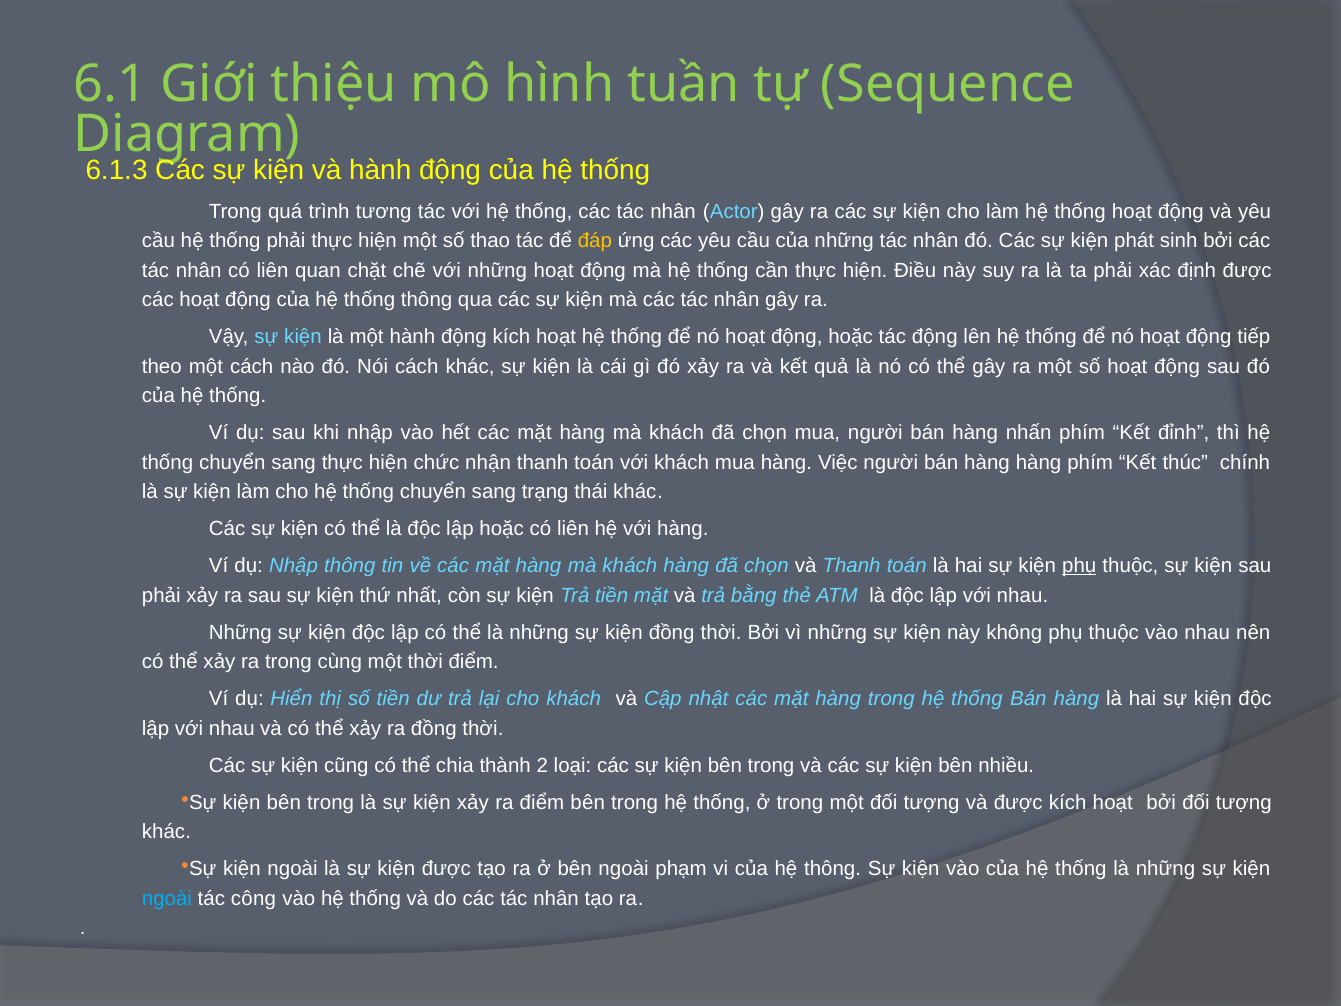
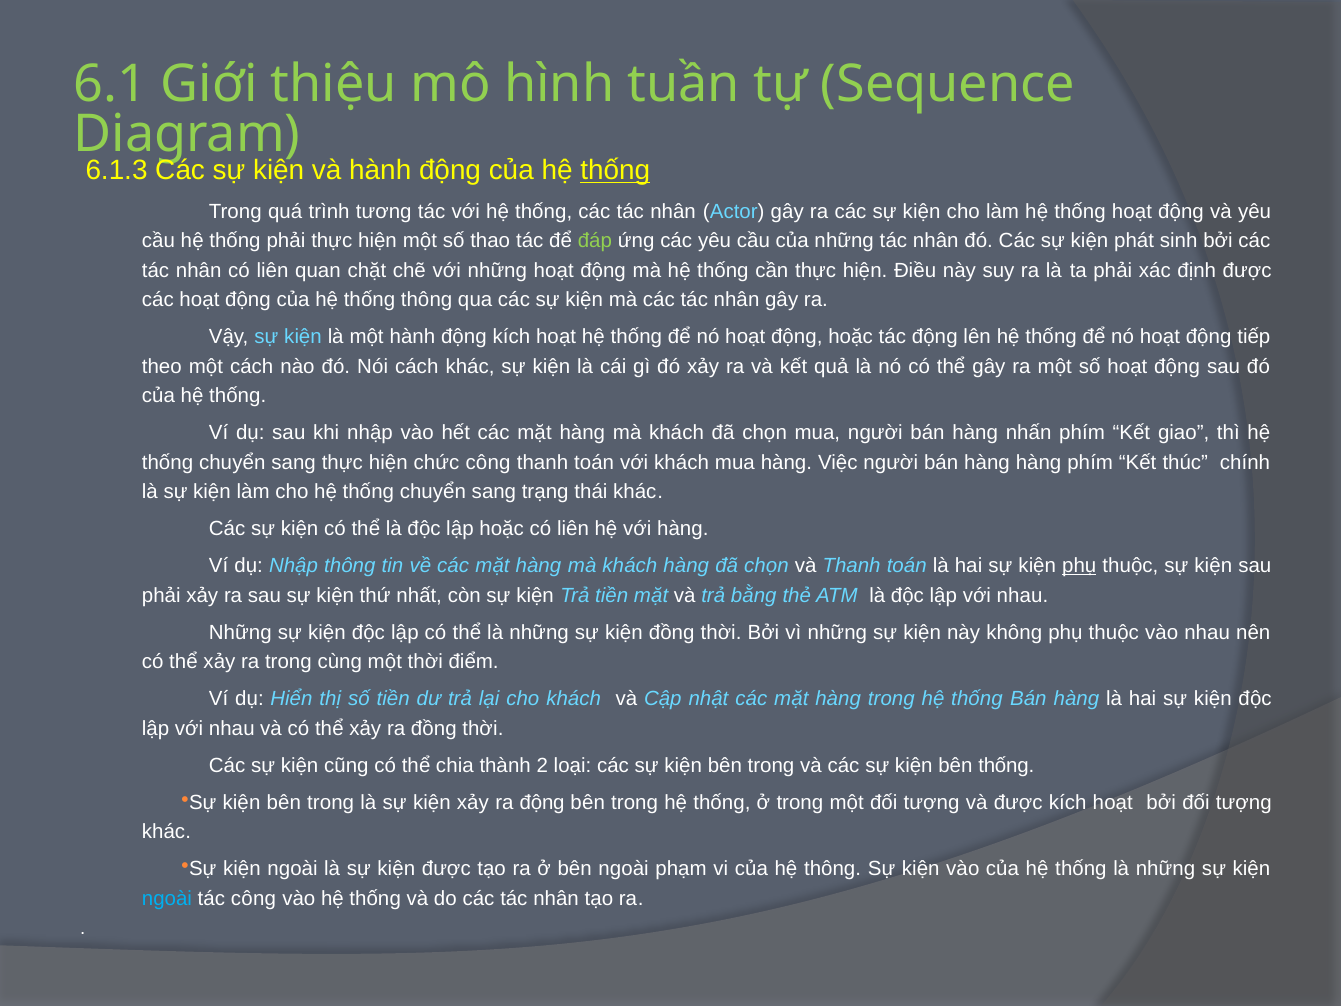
thống underline: none -> present (615, 171)
đáp colour: yellow -> light green (595, 241)
đỉnh: đỉnh -> giao (1184, 433)
chức nhận: nhận -> công (488, 462)
bên nhiều: nhiều -> thống (1006, 765)
ra điểm: điểm -> động (542, 802)
